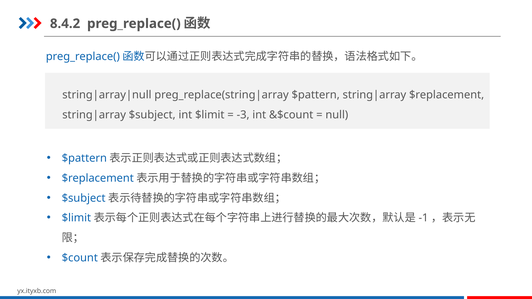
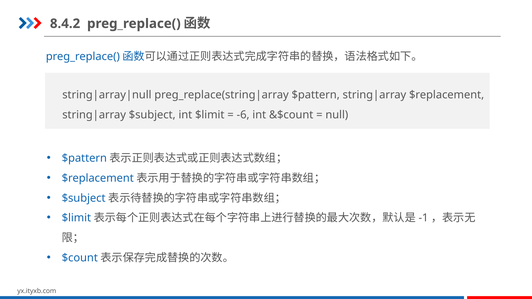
-3: -3 -> -6 (243, 115)
